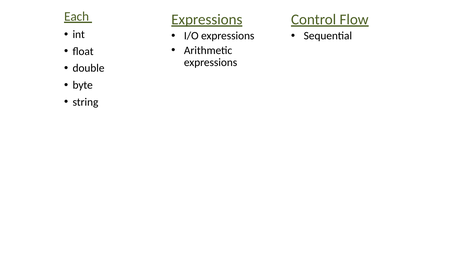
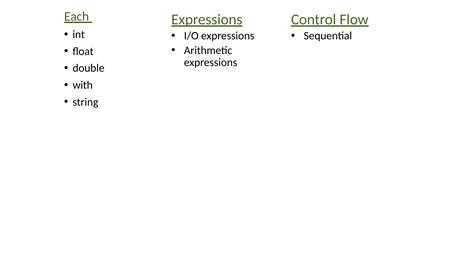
byte: byte -> with (83, 85)
